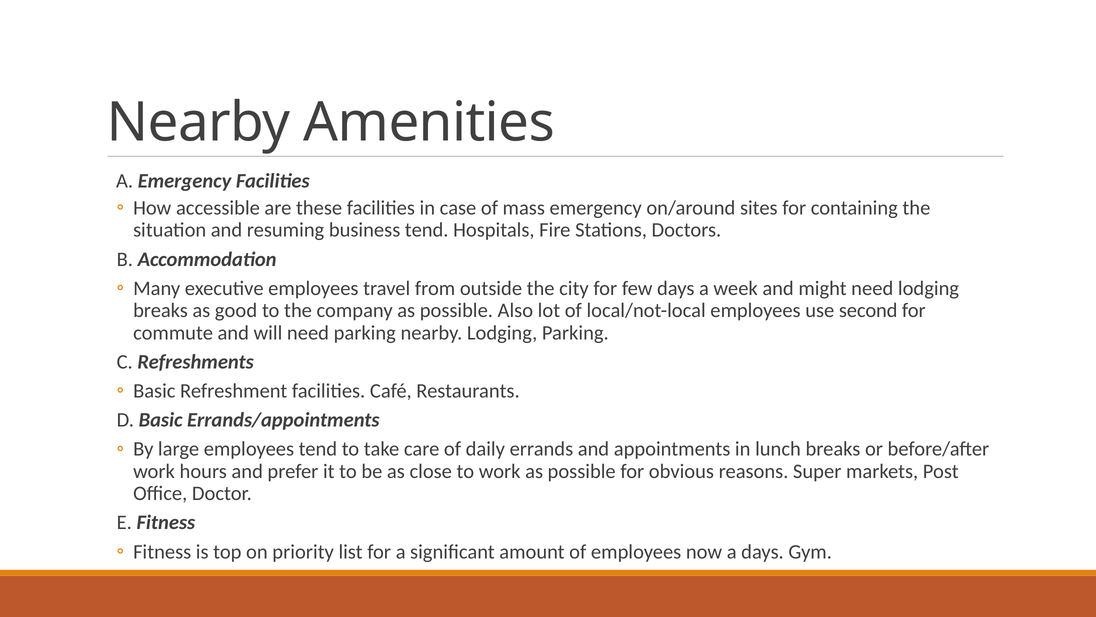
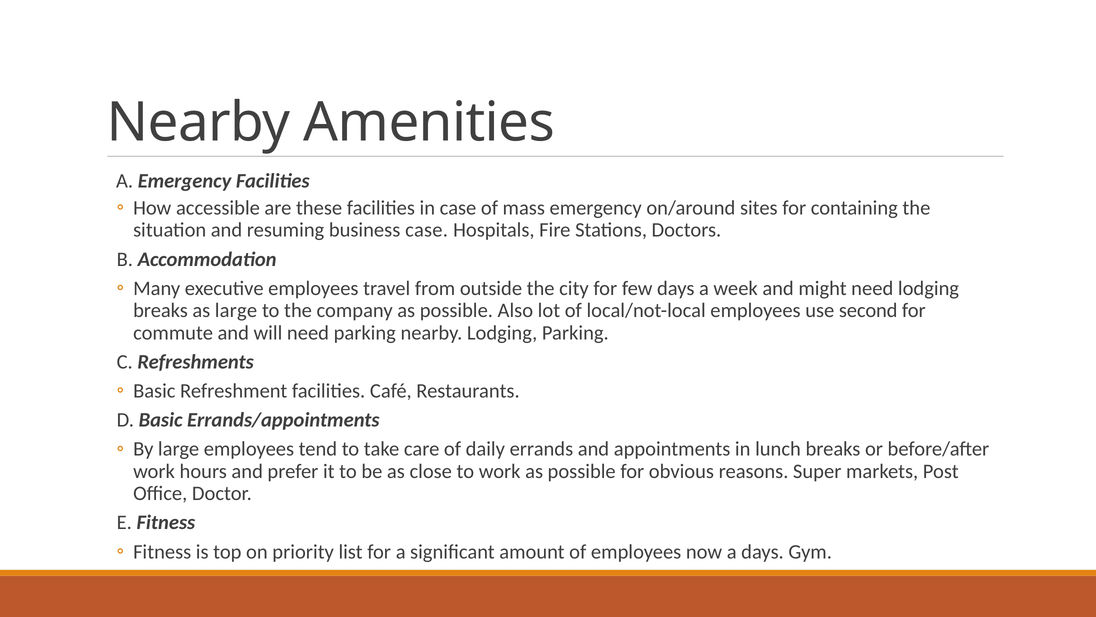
business tend: tend -> case (427, 230)
as good: good -> large (236, 310)
